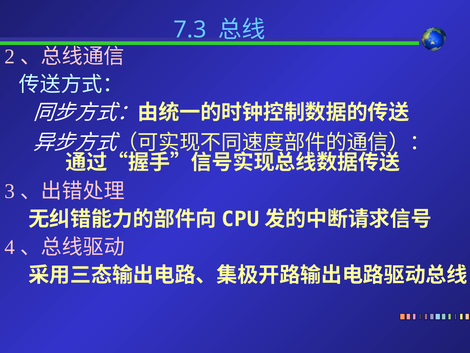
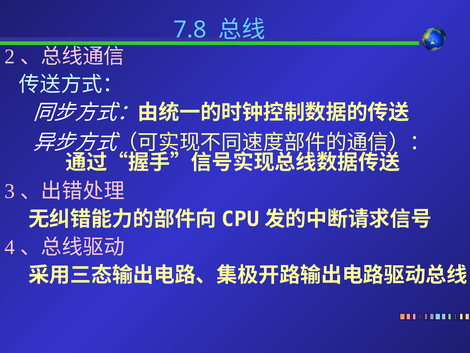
7.3: 7.3 -> 7.8 (190, 30)
